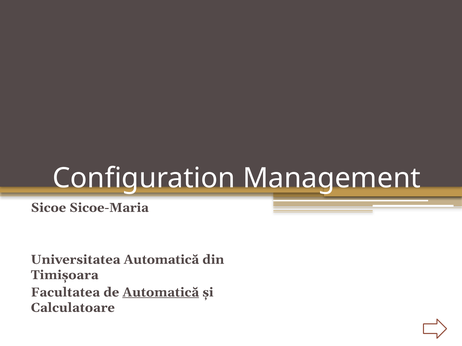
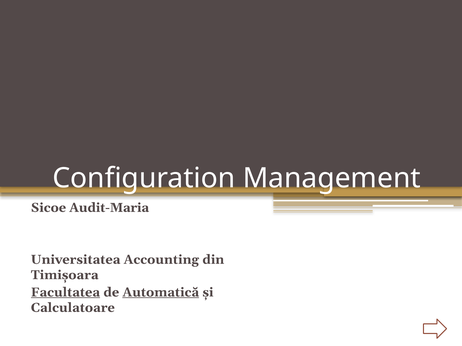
Sicoe-Maria: Sicoe-Maria -> Audit-Maria (109, 208)
Universitatea Automatică: Automatică -> Accounting (161, 260)
Facultatea underline: none -> present (65, 293)
